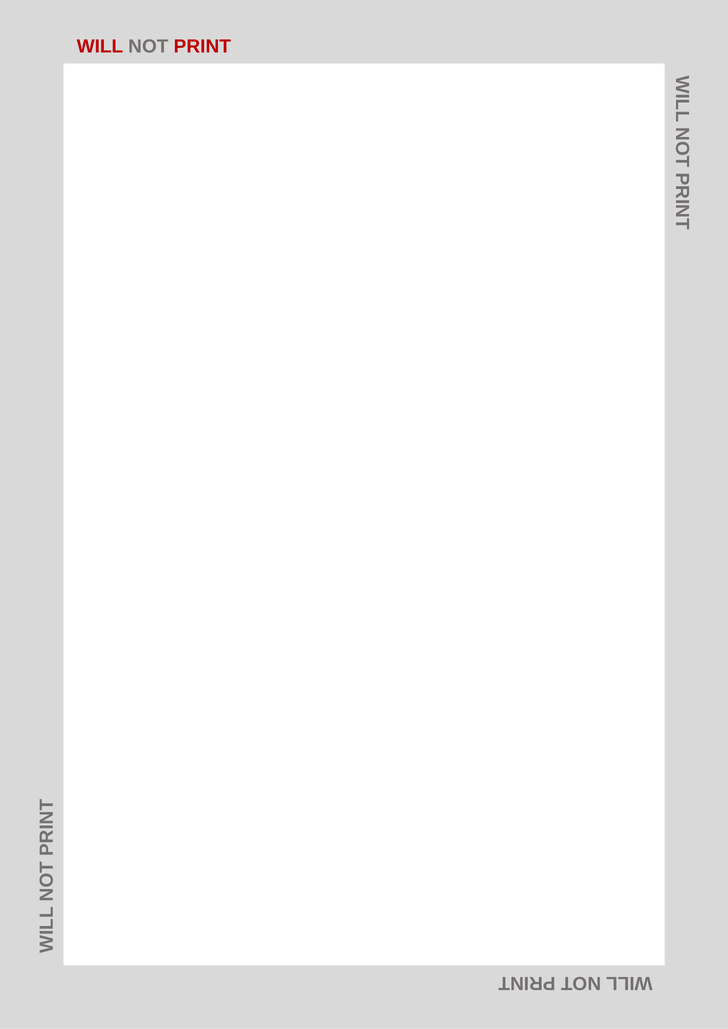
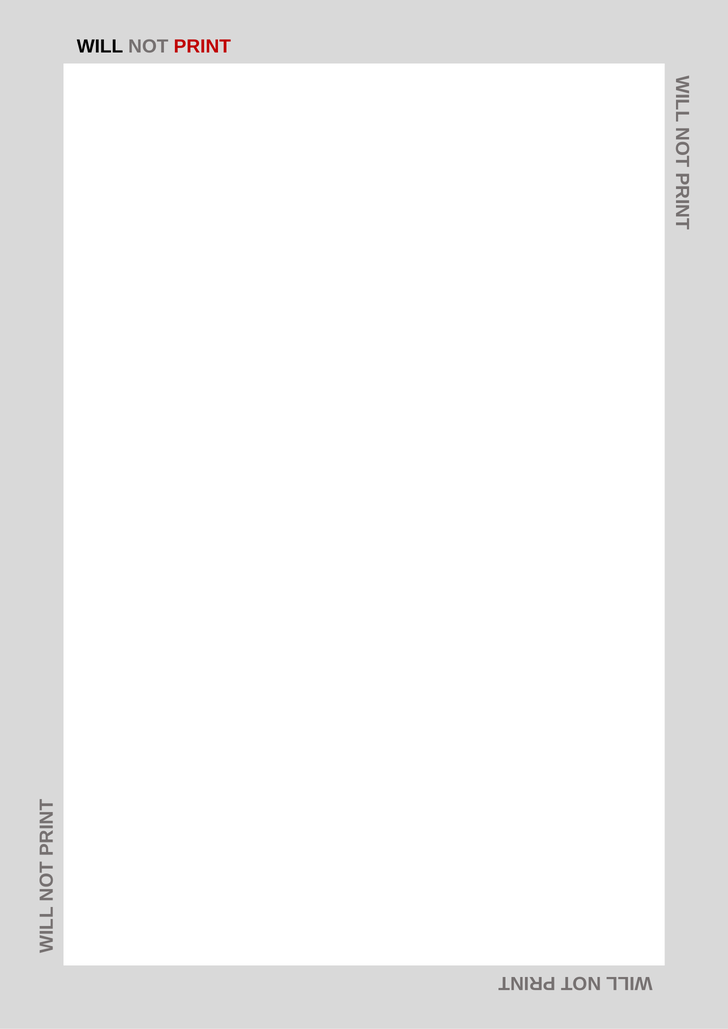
WILL colour: red -> black (100, 47)
